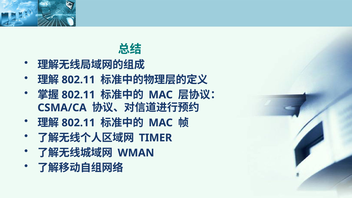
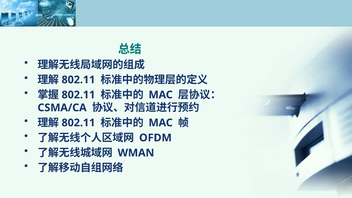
TIMER: TIMER -> OFDM (155, 138)
